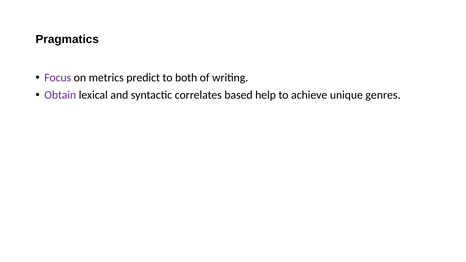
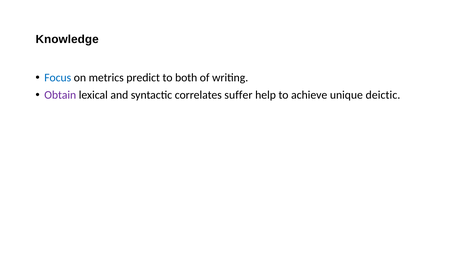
Pragmatics: Pragmatics -> Knowledge (67, 39)
Focus colour: purple -> blue (58, 78)
based: based -> suffer (238, 95)
genres: genres -> deictic (383, 95)
